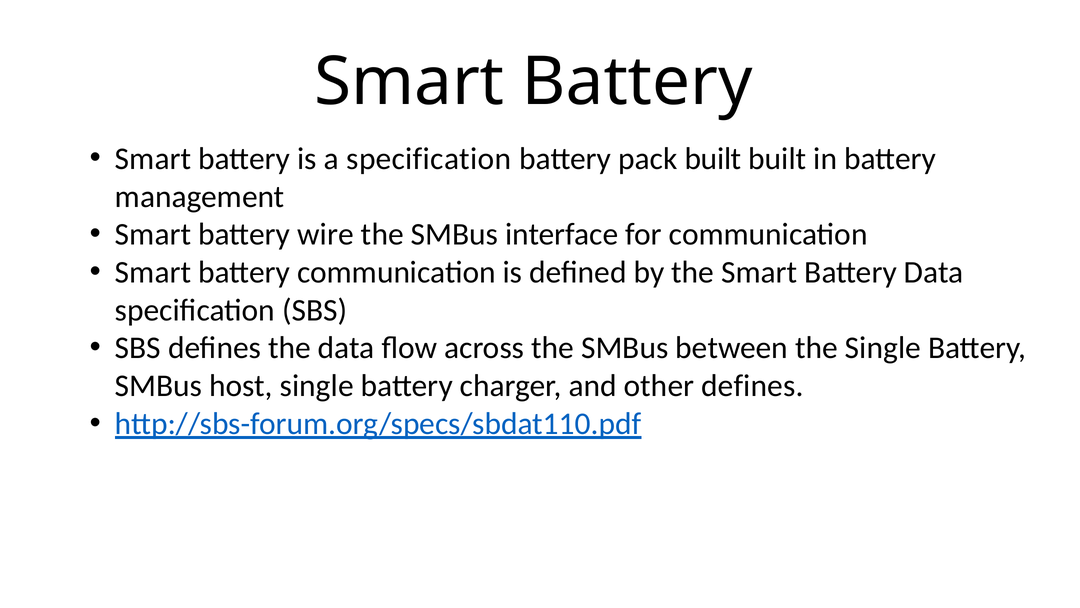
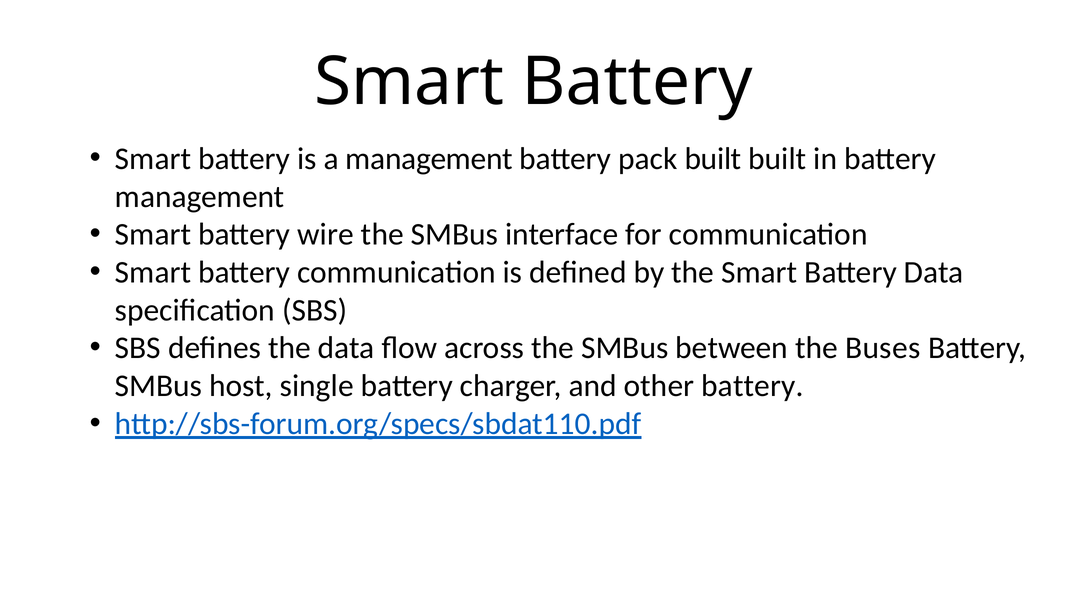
a specification: specification -> management (429, 159)
the Single: Single -> Buses (883, 348)
other defines: defines -> battery (752, 386)
